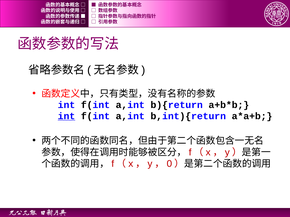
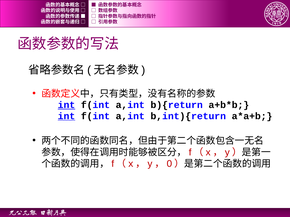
int underline: none -> present (66, 105)
